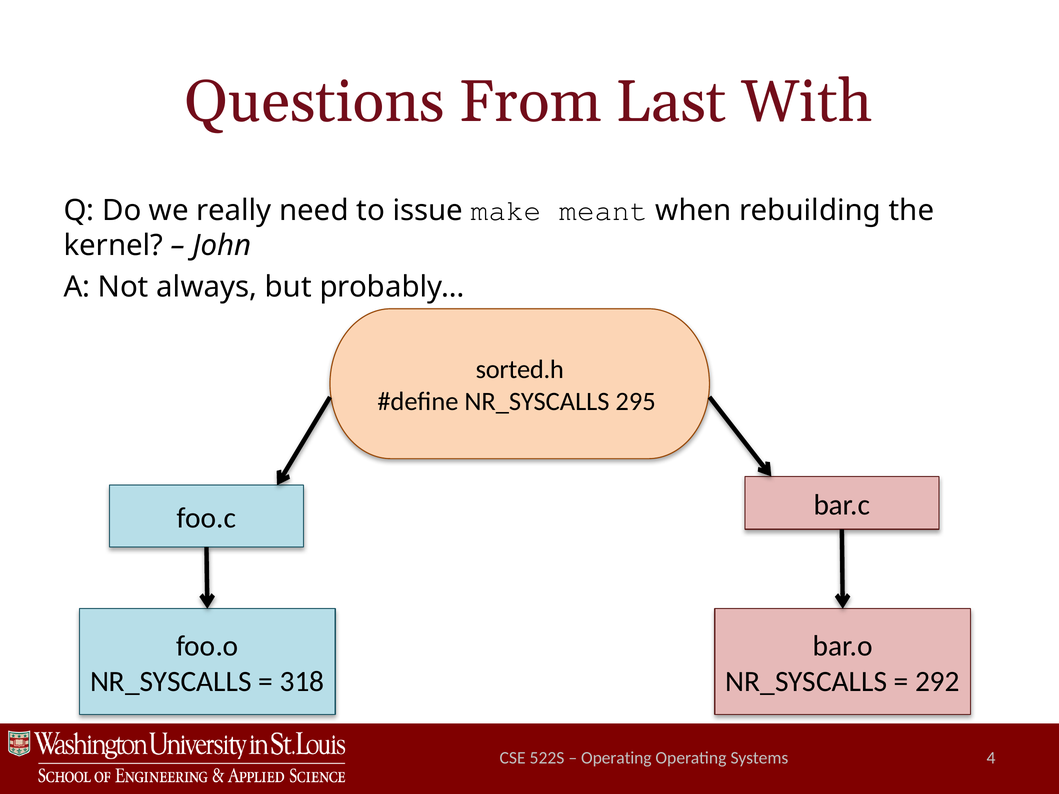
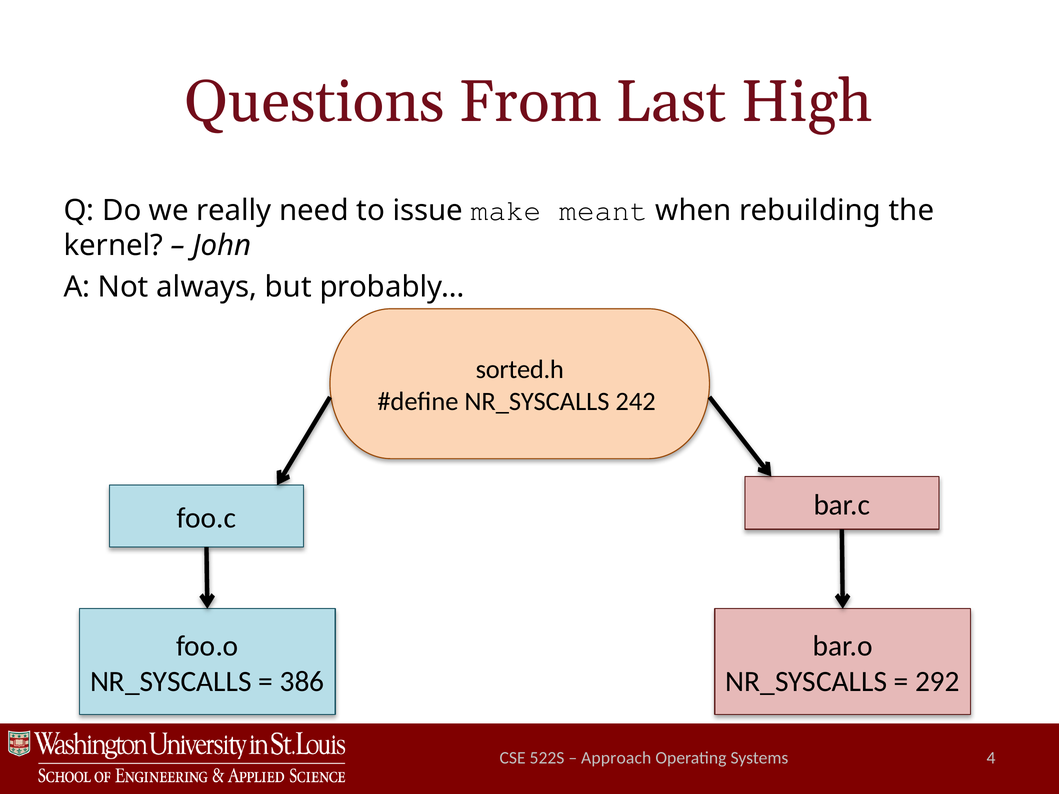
With: With -> High (807, 102)
295: 295 -> 242 (636, 402)
318: 318 -> 386 (302, 682)
Operating: Operating -> Approach (616, 758)
